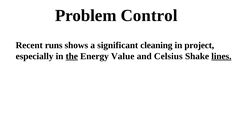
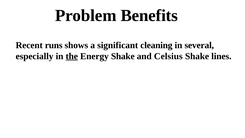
Control: Control -> Benefits (149, 15)
project: project -> several (199, 45)
Energy Value: Value -> Shake (123, 56)
lines underline: present -> none (221, 56)
